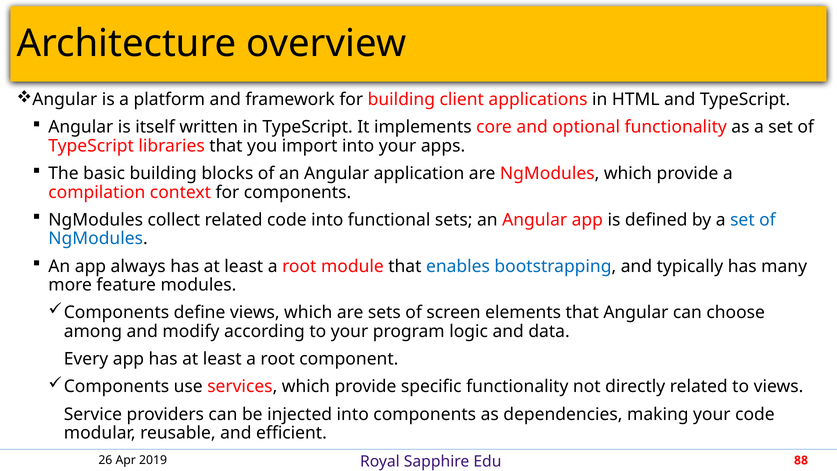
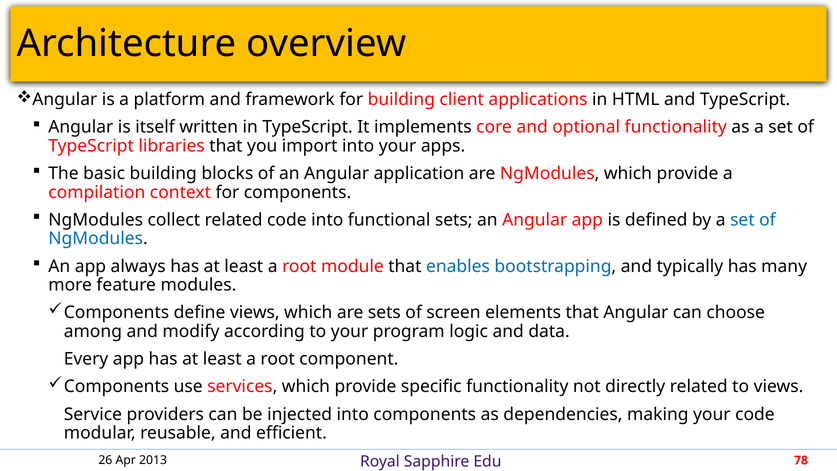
2019: 2019 -> 2013 (153, 460)
88: 88 -> 78 (801, 460)
